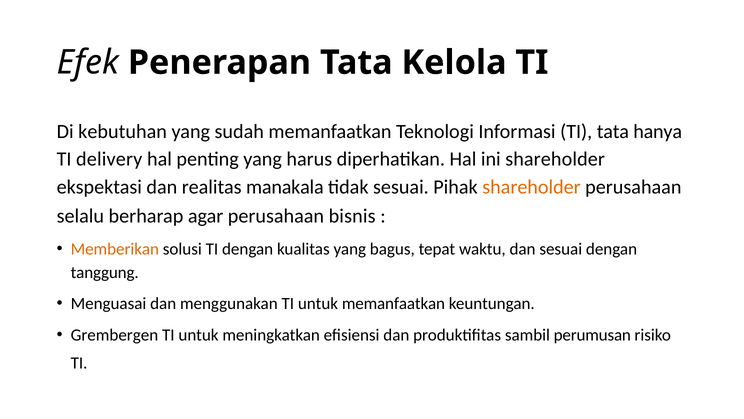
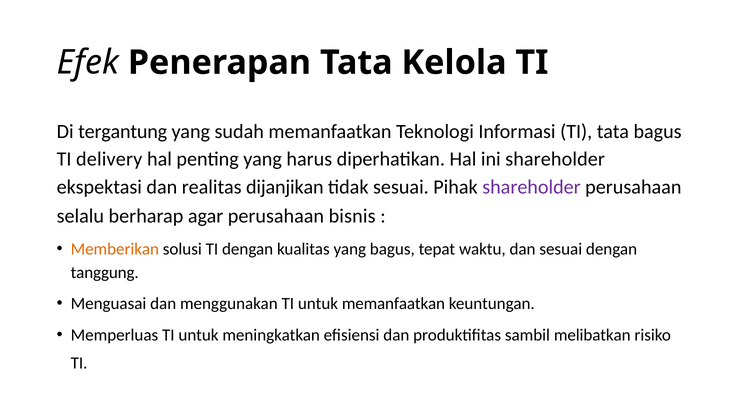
kebutuhan: kebutuhan -> tergantung (123, 131)
tata hanya: hanya -> bagus (658, 131)
manakala: manakala -> dijanjikan (285, 187)
shareholder colour: orange -> purple (532, 187)
Grembergen: Grembergen -> Memperluas (114, 335)
perumusan: perumusan -> melibatkan (592, 335)
